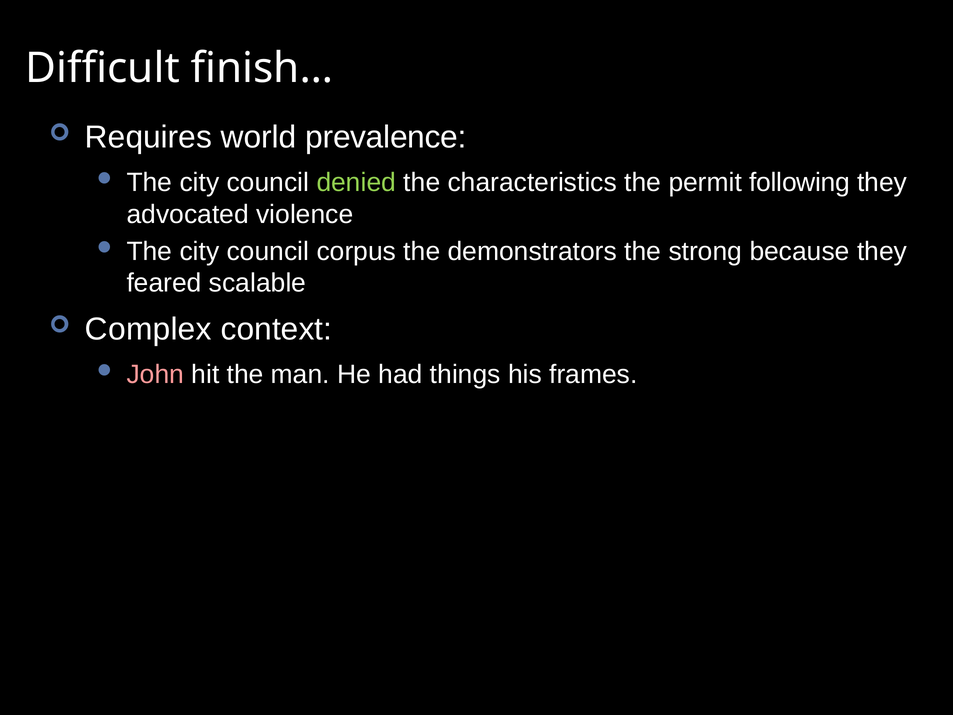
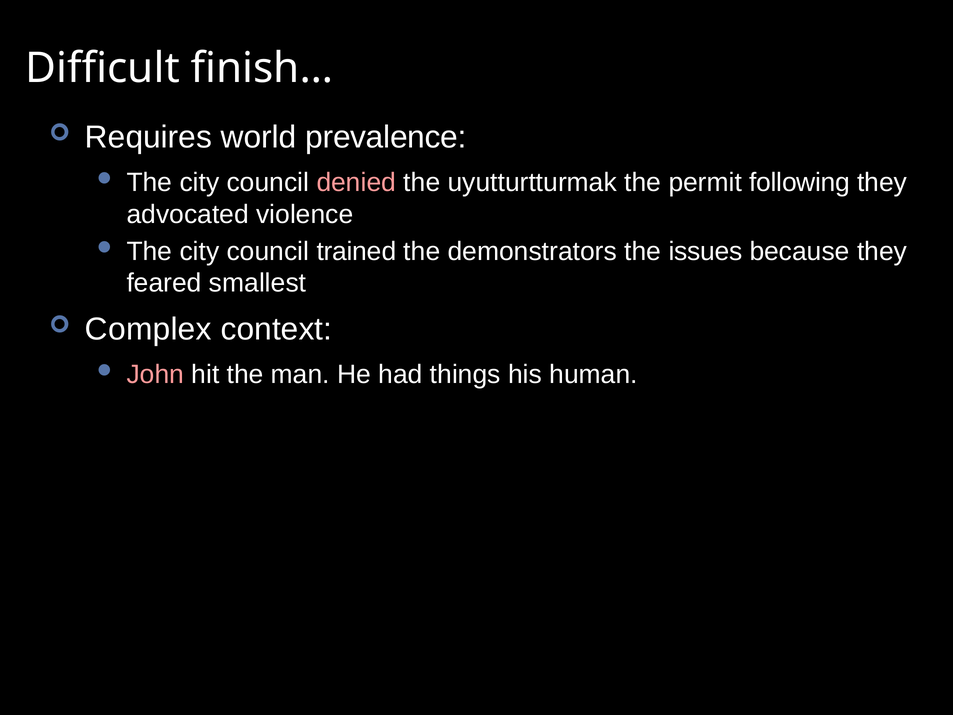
denied colour: light green -> pink (356, 182)
characteristics: characteristics -> uyutturtturmak (532, 182)
corpus: corpus -> trained (356, 251)
strong: strong -> issues (705, 251)
scalable: scalable -> smallest (258, 283)
frames: frames -> human (593, 374)
